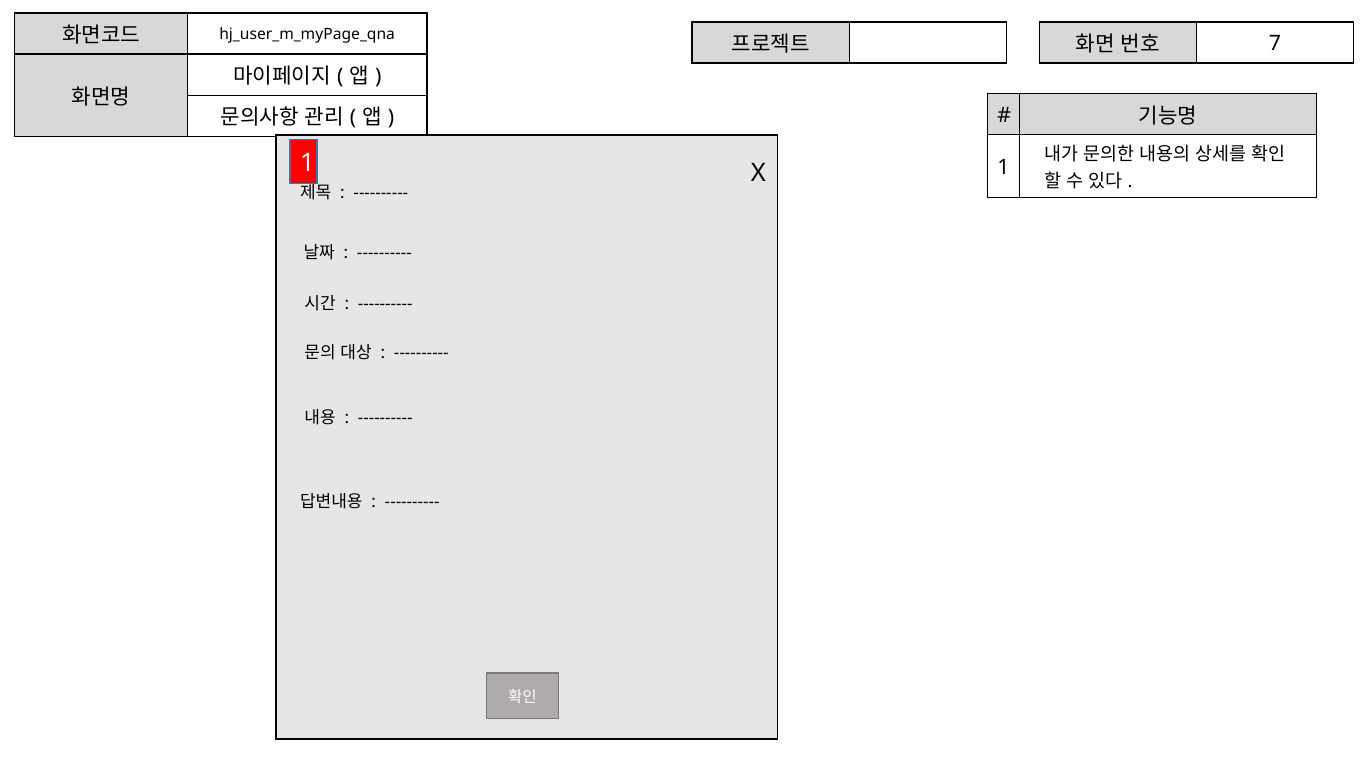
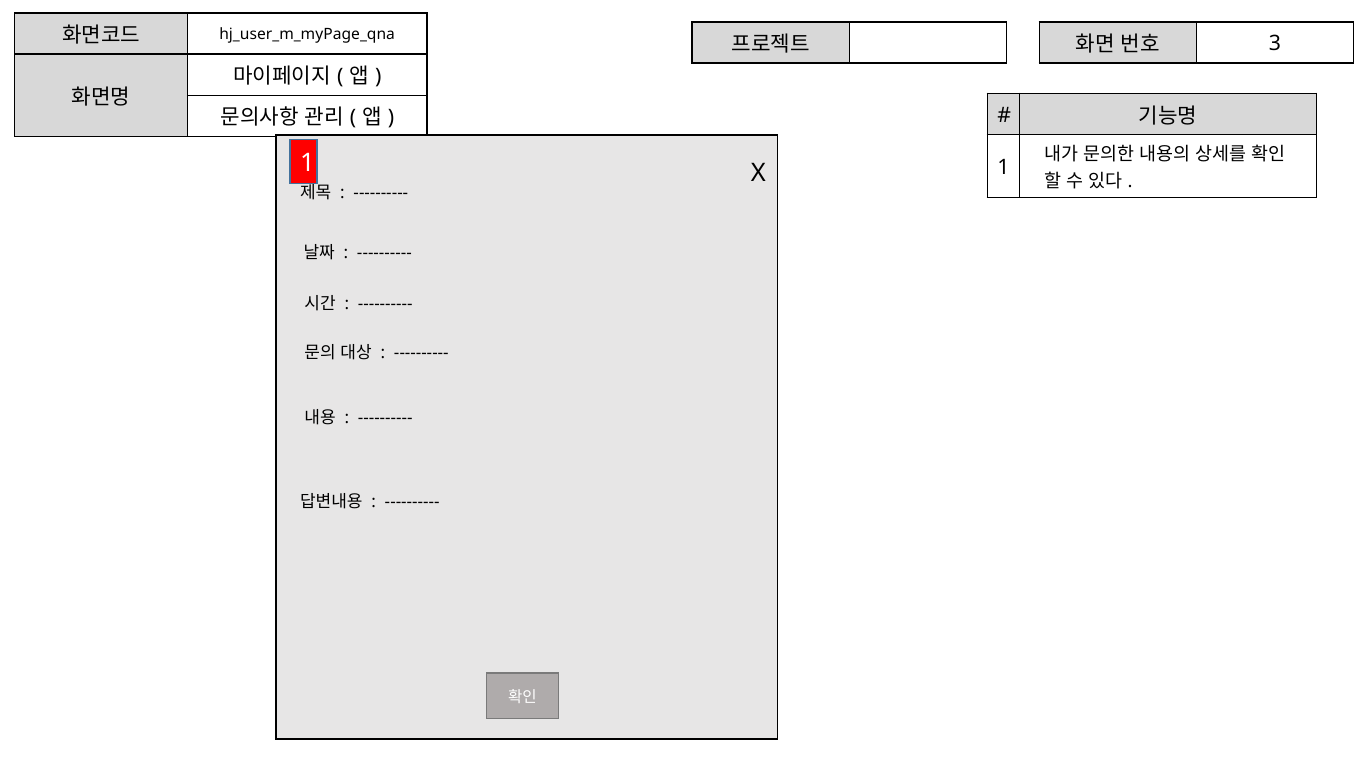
7: 7 -> 3 (1275, 44)
